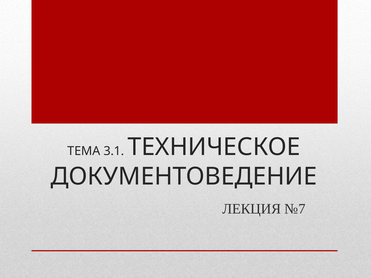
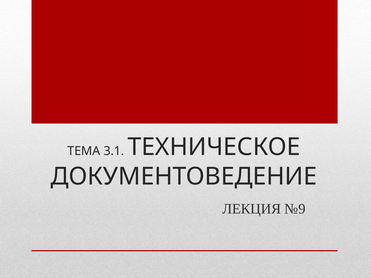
№7: №7 -> №9 (295, 209)
